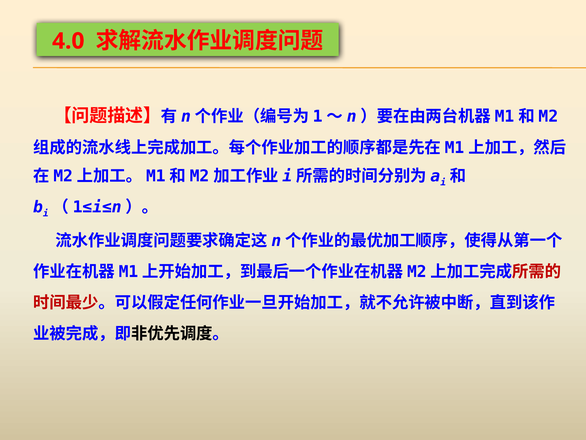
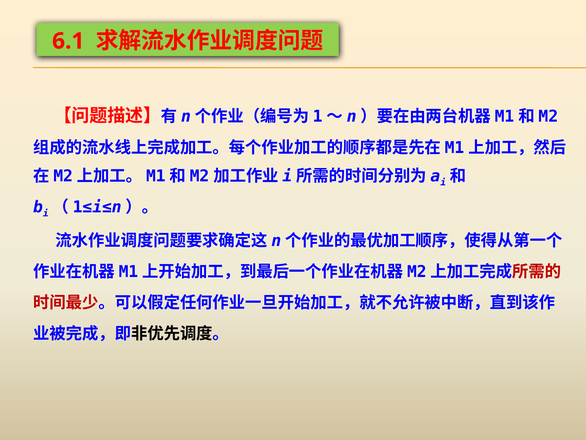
4.0: 4.0 -> 6.1 (68, 41)
